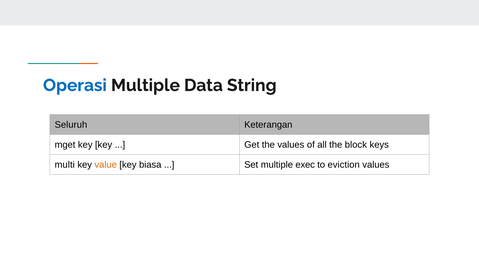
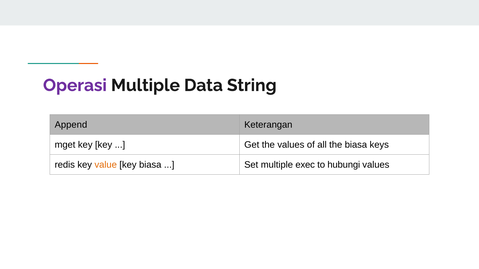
Operasi colour: blue -> purple (75, 85)
Seluruh: Seluruh -> Append (71, 125)
the block: block -> biasa (356, 145)
multi: multi -> redis (65, 165)
eviction: eviction -> hubungi (344, 165)
